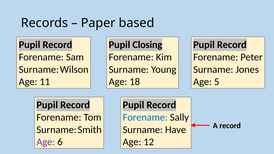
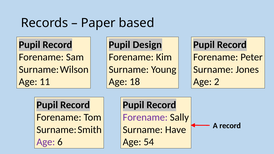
Closing: Closing -> Design (147, 45)
5: 5 -> 2 (217, 82)
Forename colour: blue -> purple (145, 117)
12: 12 -> 54 (149, 142)
